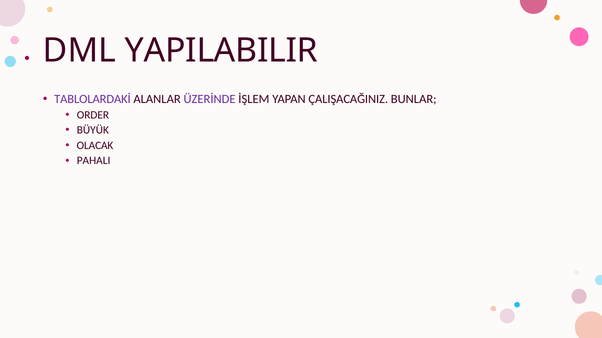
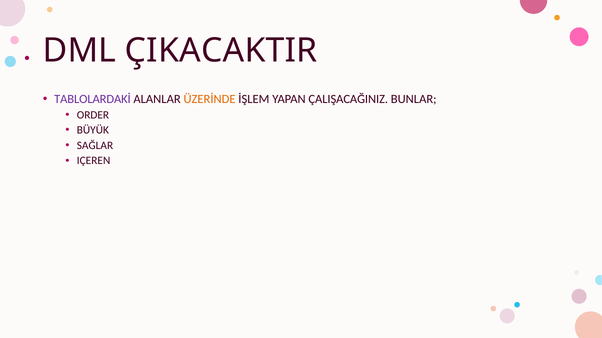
YAPILABILIR: YAPILABILIR -> ÇIKACAKTIR (221, 51)
ÜZERİNDE colour: purple -> orange (210, 99)
OLACAK: OLACAK -> SAĞLAR (95, 146)
PAHALI: PAHALI -> IÇEREN (94, 161)
